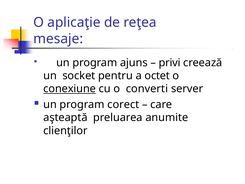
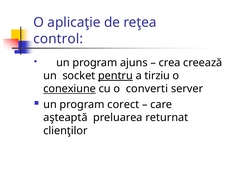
mesaje: mesaje -> control (58, 39)
privi: privi -> crea (170, 63)
pentru underline: none -> present (115, 76)
octet: octet -> tirziu (157, 76)
anumite: anumite -> returnat (167, 117)
